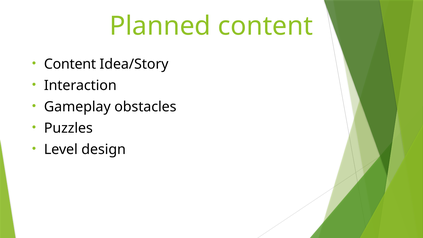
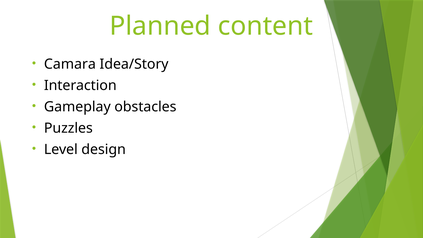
Content: Content -> Camara (70, 64)
